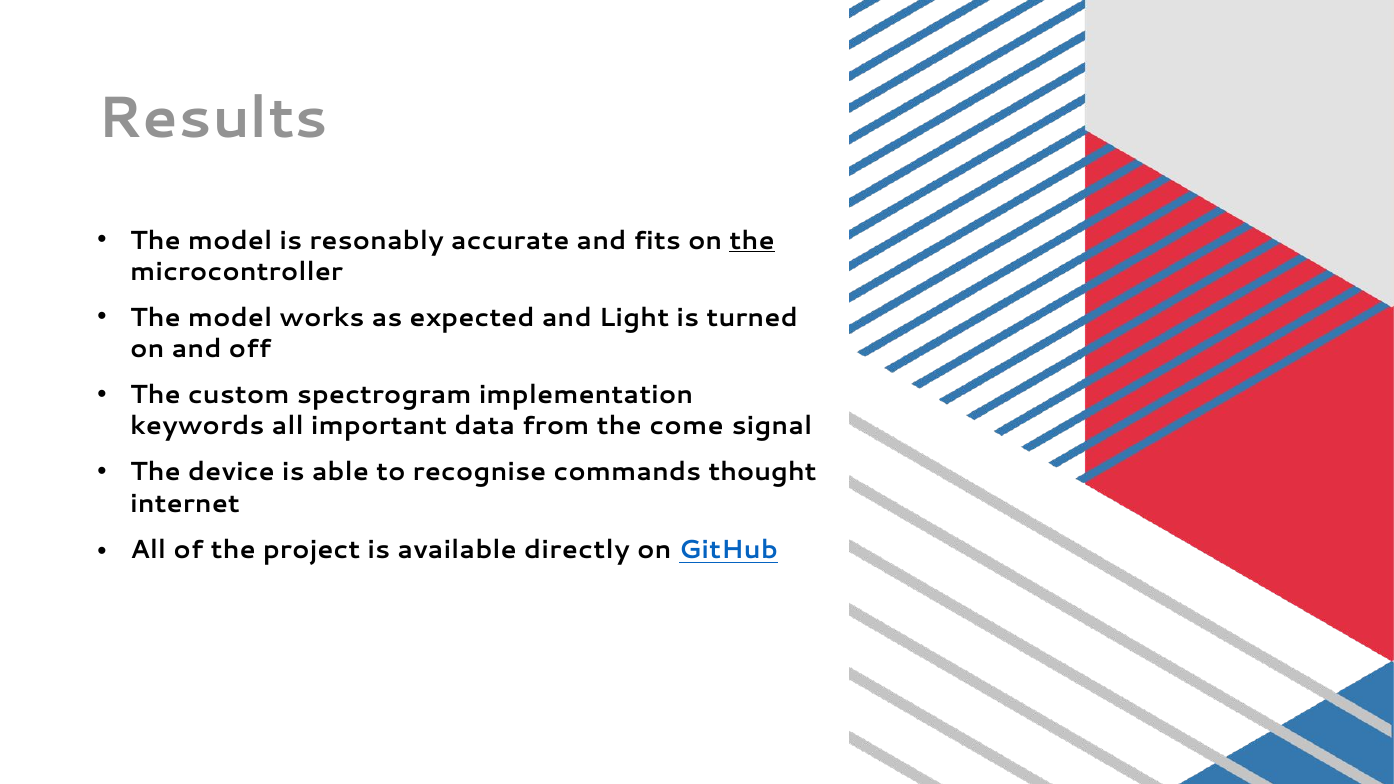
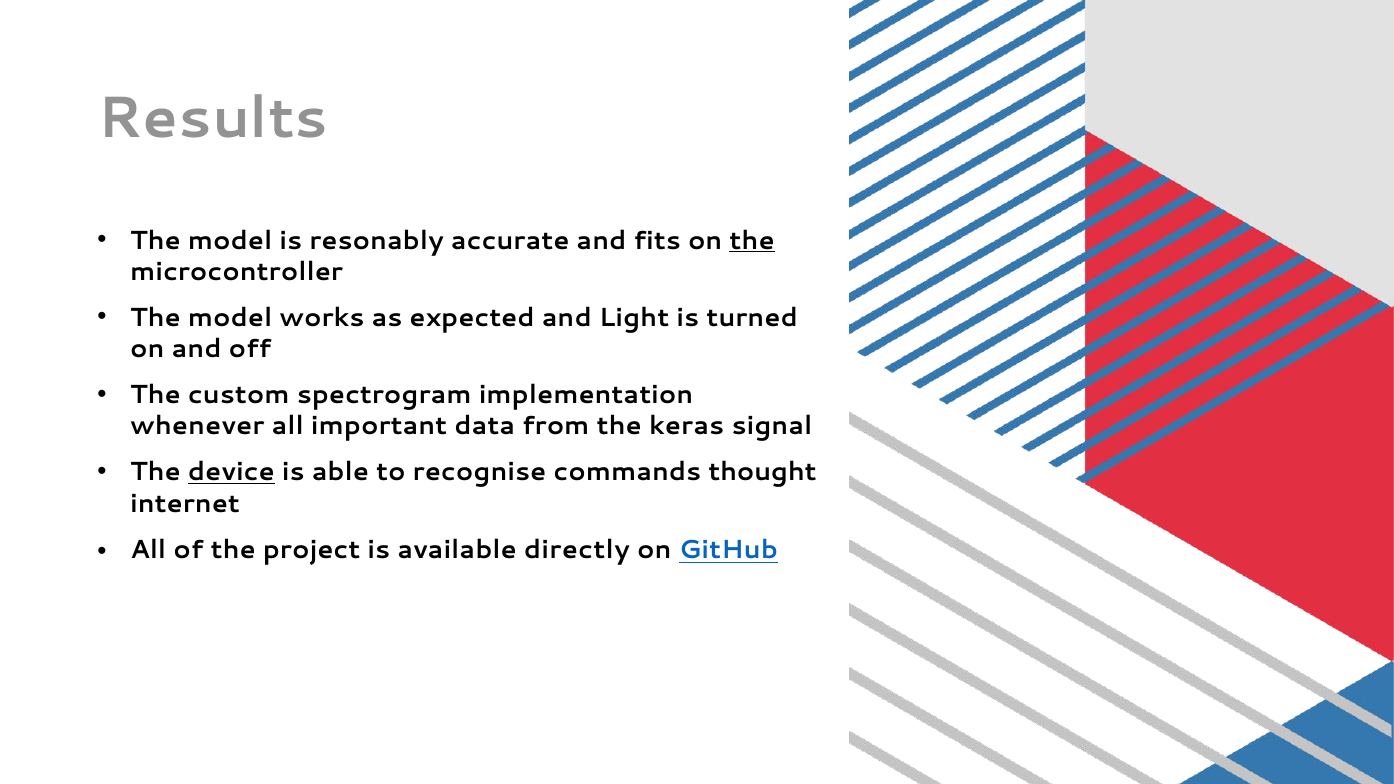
keywords: keywords -> whenever (197, 426)
come: come -> keras (687, 426)
device underline: none -> present (231, 472)
